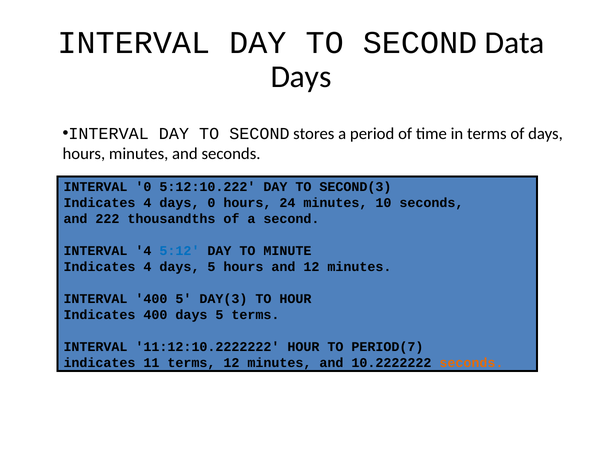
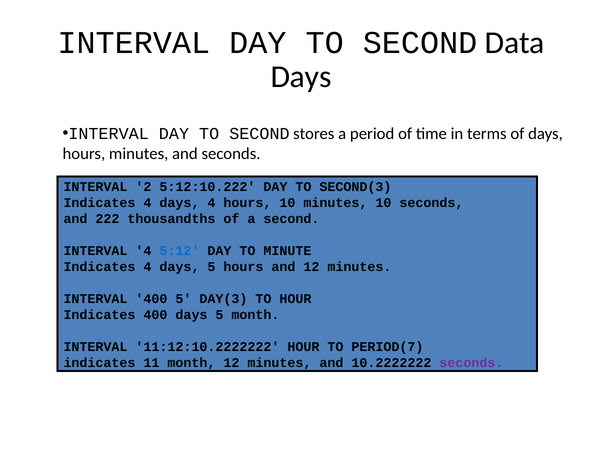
INTERVAL 0: 0 -> 2 (144, 187)
days 0: 0 -> 4 (211, 203)
hours 24: 24 -> 10 (287, 203)
5 terms: terms -> month (256, 315)
11 terms: terms -> month (191, 363)
seconds colour: orange -> purple (471, 363)
